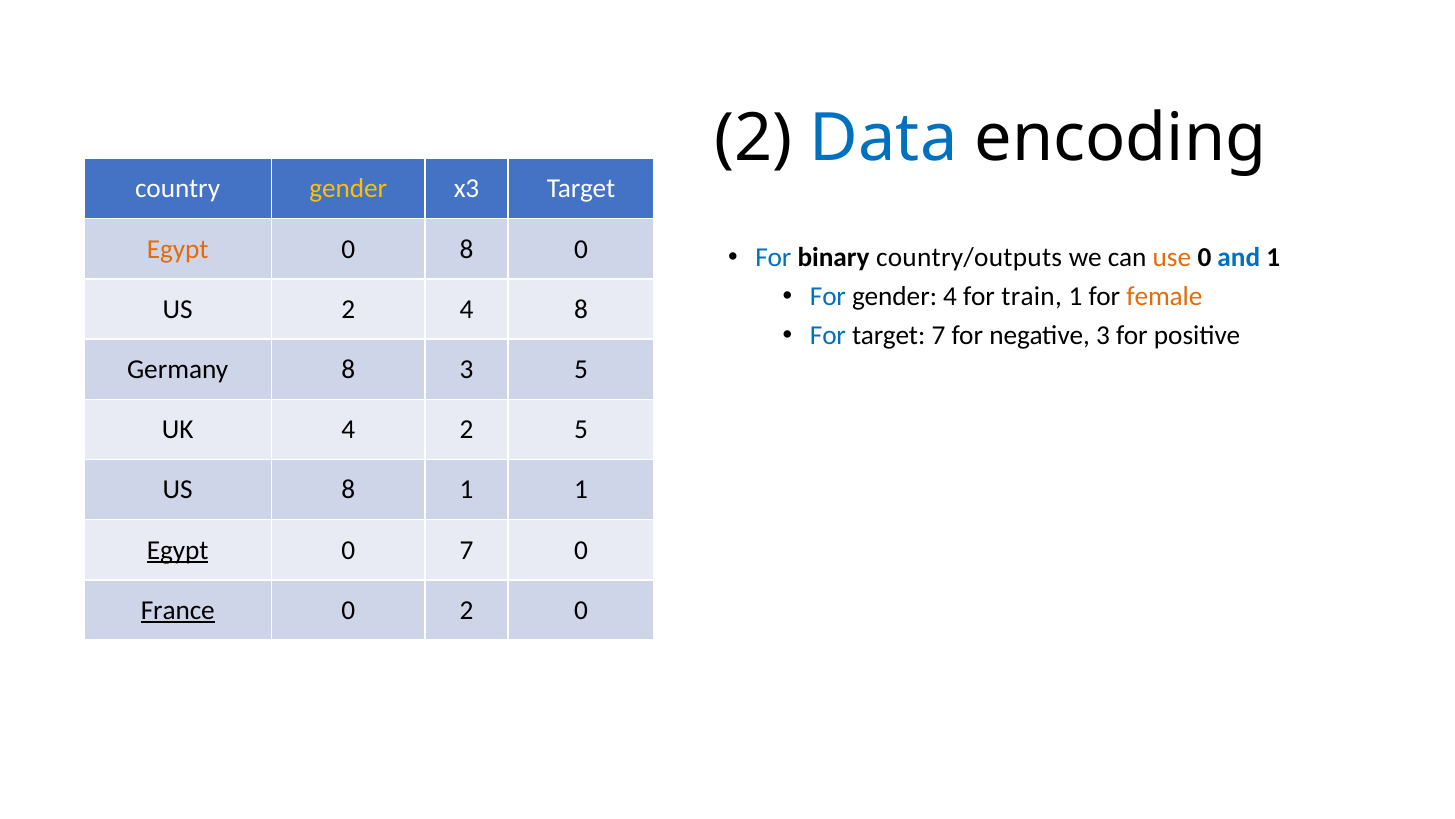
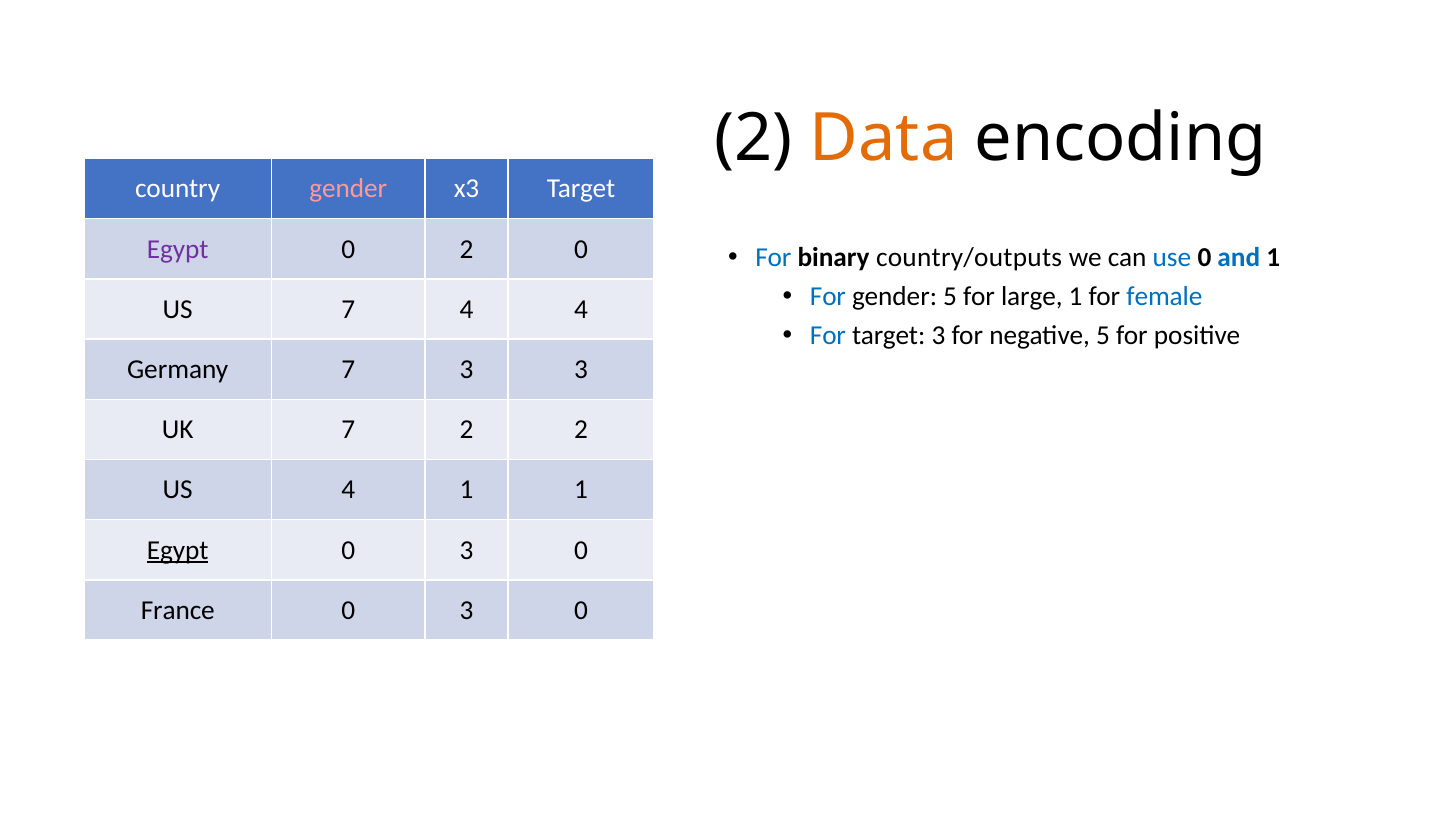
Data colour: blue -> orange (884, 139)
gender colour: yellow -> pink (348, 189)
Egypt colour: orange -> purple (178, 249)
0 8: 8 -> 2 (467, 249)
use colour: orange -> blue (1172, 257)
gender 4: 4 -> 5 (950, 296)
train: train -> large (1032, 296)
female colour: orange -> blue (1164, 296)
US 2: 2 -> 7 (348, 309)
4 8: 8 -> 4 (581, 309)
target 7: 7 -> 3 (939, 335)
negative 3: 3 -> 5 (1103, 335)
Germany 8: 8 -> 7 (348, 369)
3 5: 5 -> 3 (581, 369)
UK 4: 4 -> 7 (348, 429)
2 5: 5 -> 2 (581, 429)
US 8: 8 -> 4 (348, 490)
7: 7 -> 3 (467, 550)
France underline: present -> none (178, 610)
2: 2 -> 3 (467, 610)
